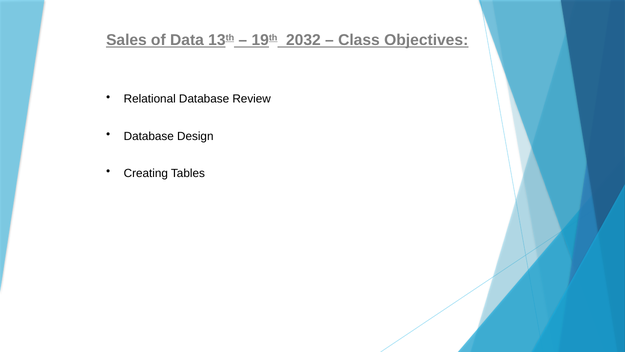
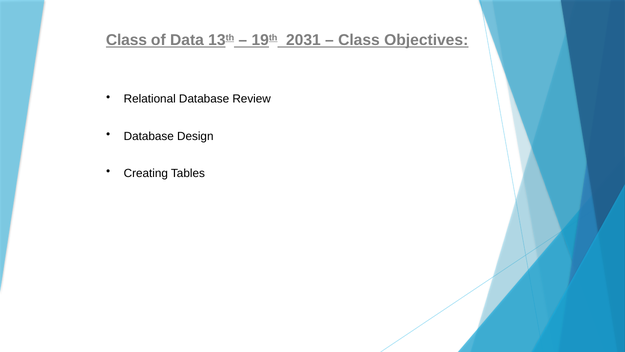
Sales: Sales -> Class (126, 40)
2032: 2032 -> 2031 (303, 40)
